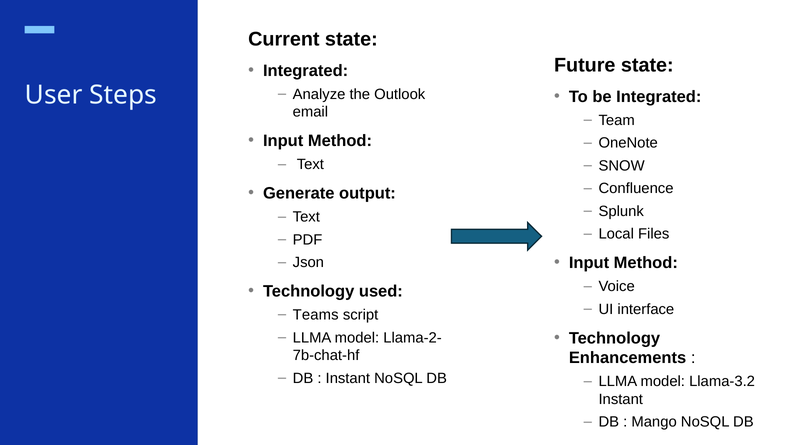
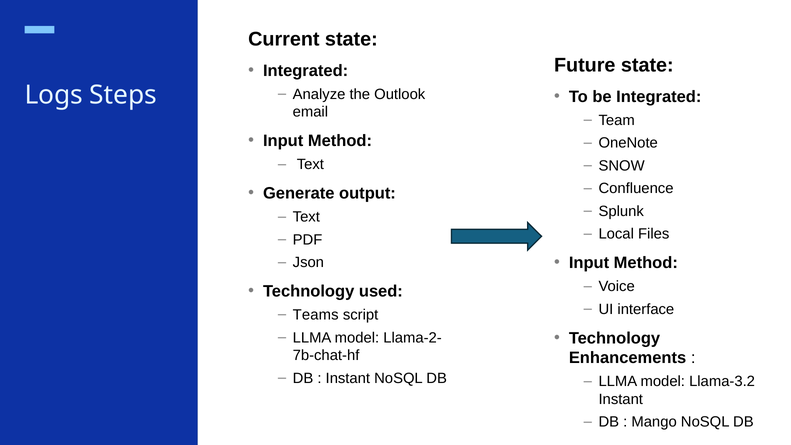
User: User -> Logs (54, 95)
